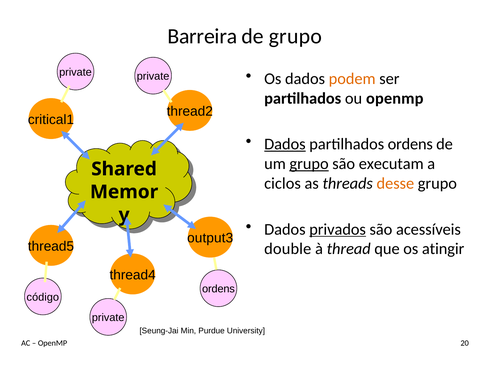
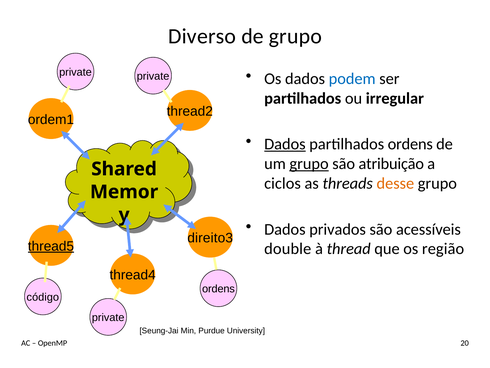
Barreira: Barreira -> Diverso (202, 36)
podem colour: orange -> blue (352, 79)
ou openmp: openmp -> irregular (395, 98)
critical1: critical1 -> ordem1 (51, 119)
executam: executam -> atribuição (391, 164)
privados underline: present -> none (338, 229)
output3: output3 -> direito3 (210, 238)
thread5 underline: none -> present (51, 246)
atingir: atingir -> região (443, 249)
